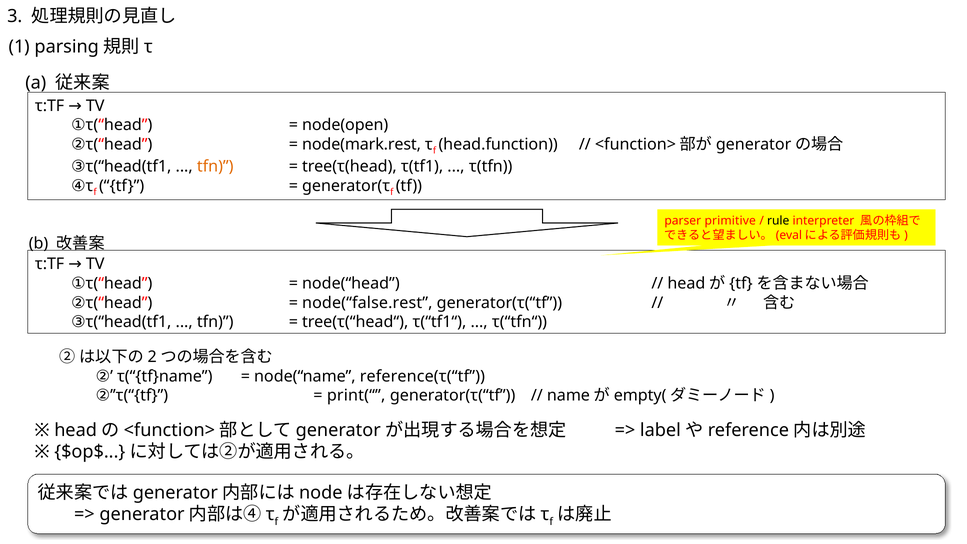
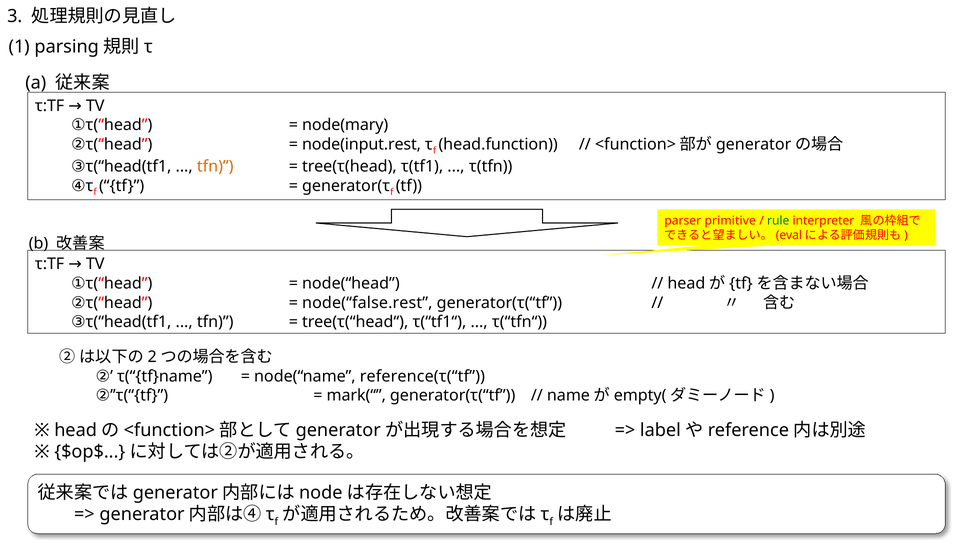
node(open: node(open -> node(mary (345, 125)
node(mark.rest: node(mark.rest -> node(input.rest (362, 144)
rule colour: black -> green (778, 221)
print(“: print(“ -> mark(“ (356, 396)
